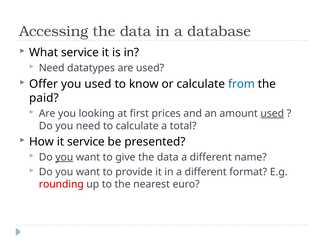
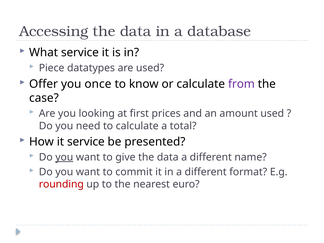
Need: Need -> Piece (52, 68)
you used: used -> once (98, 84)
from colour: blue -> purple (241, 84)
paid: paid -> case (44, 98)
used underline: present -> none (272, 113)
provide: provide -> commit (134, 172)
